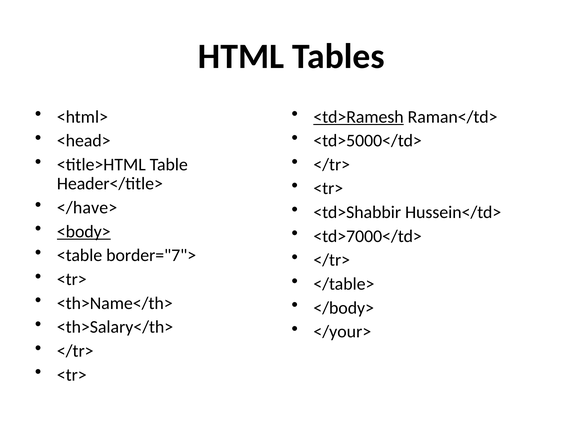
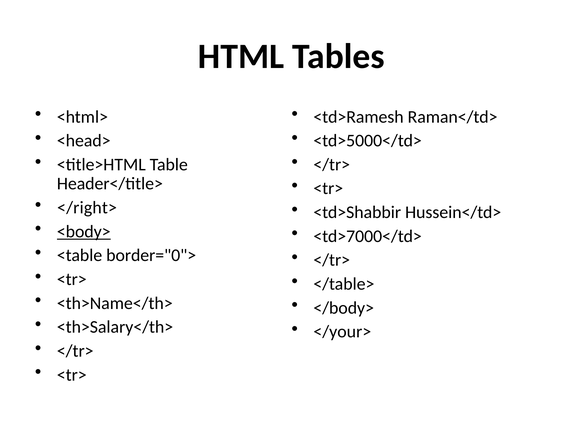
<td>Ramesh underline: present -> none (359, 117)
</have>: </have> -> </right> (87, 208)
border="7">: border="7"> -> border="0"> (151, 256)
